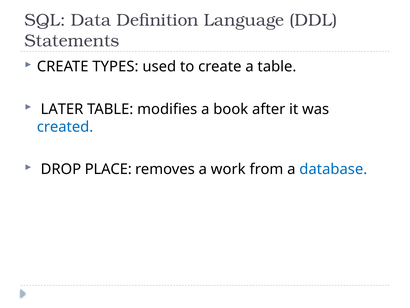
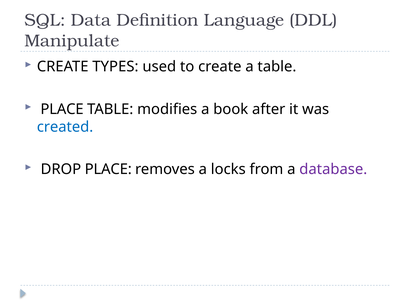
Statements: Statements -> Manipulate (72, 41)
LATER: LATER -> PLACE (62, 109)
work: work -> locks (228, 169)
database colour: blue -> purple (333, 169)
